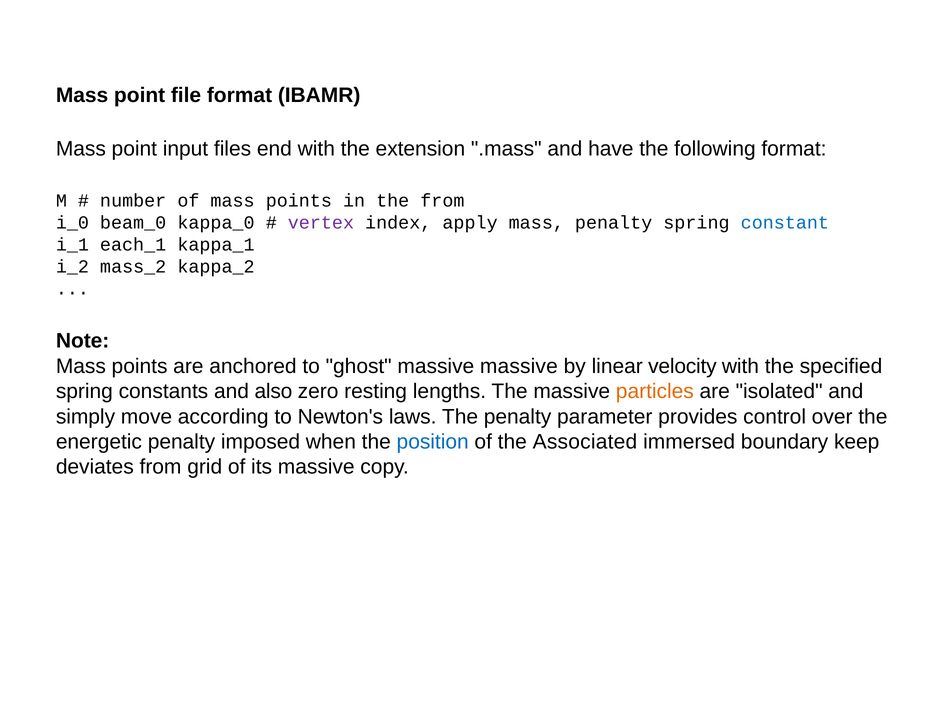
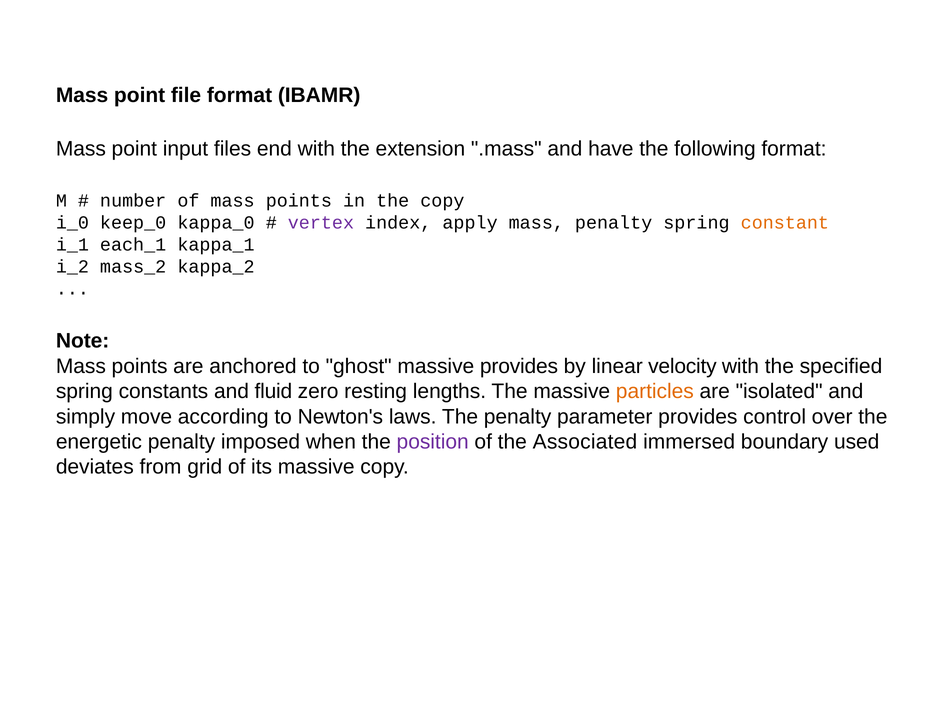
the from: from -> copy (442, 200)
beam_0: beam_0 -> keep_0 (133, 223)
constant colour: blue -> orange (785, 223)
massive massive: massive -> provides (519, 366)
also: also -> fluid (273, 391)
position colour: blue -> purple (433, 442)
keep: keep -> used (857, 442)
